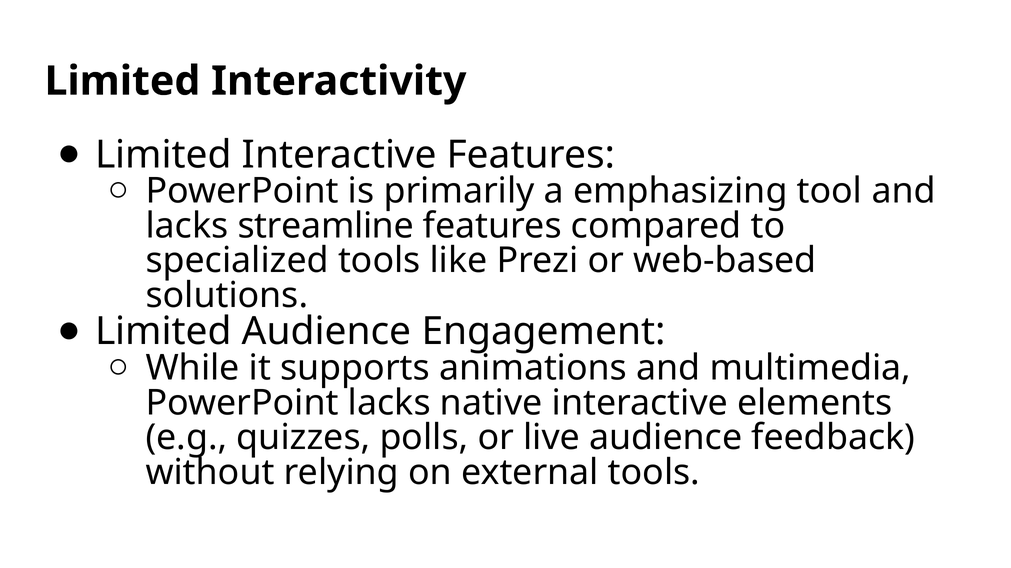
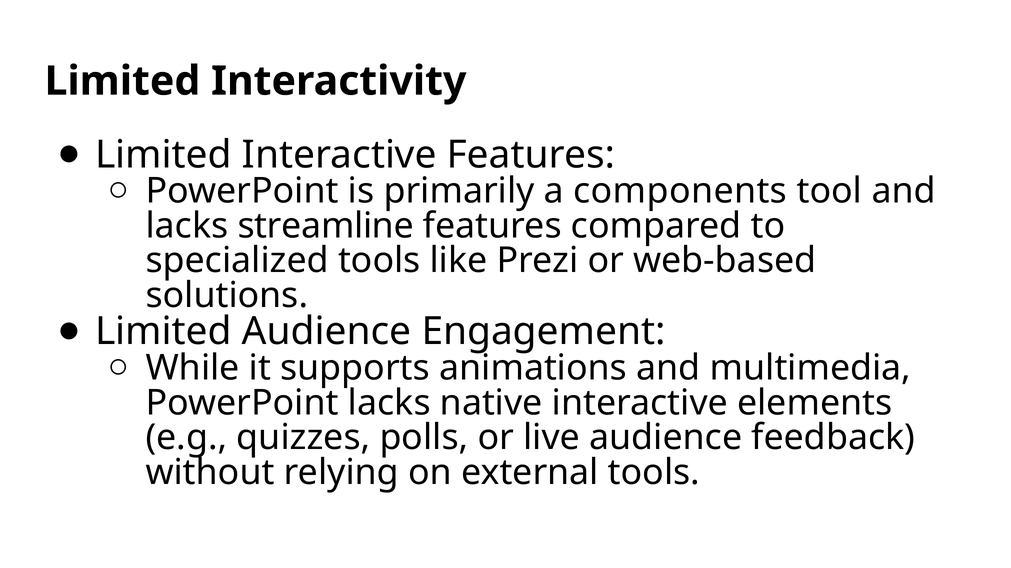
emphasizing: emphasizing -> components (680, 191)
